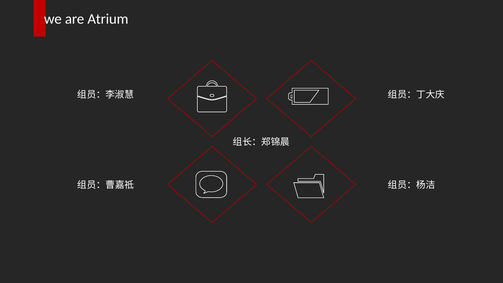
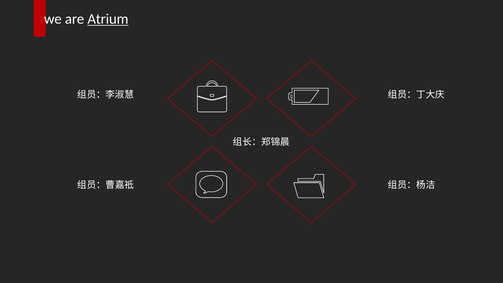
Atrium underline: none -> present (108, 19)
